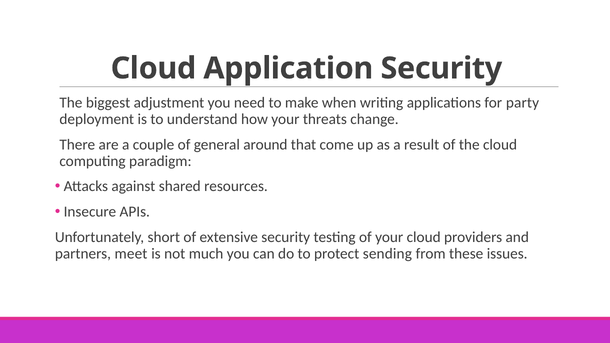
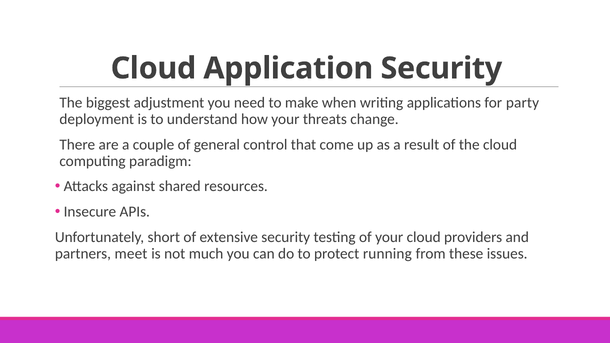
around: around -> control (265, 145)
sending: sending -> running (387, 254)
